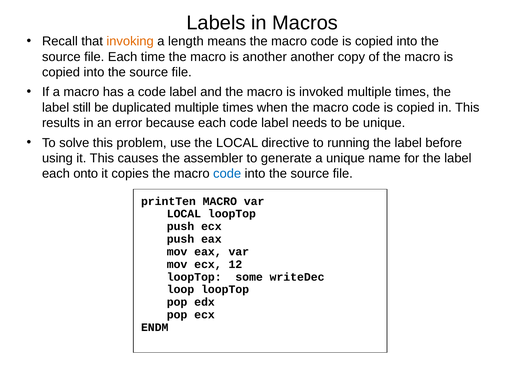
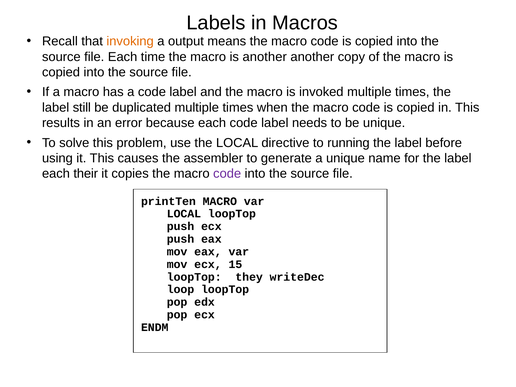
length: length -> output (186, 41)
onto: onto -> their (86, 174)
code colour: blue -> purple (227, 174)
12: 12 -> 15 (235, 264)
some: some -> they (249, 277)
